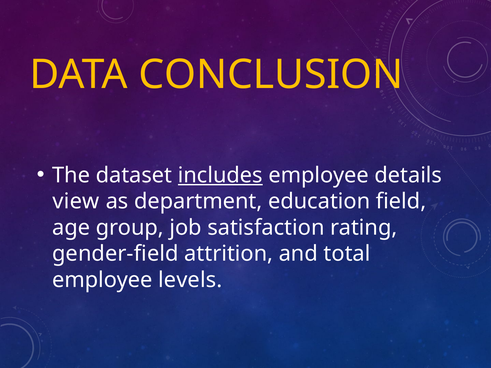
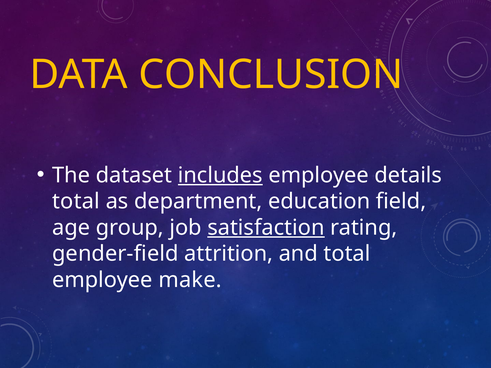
view: view -> total (76, 202)
satisfaction underline: none -> present (266, 228)
levels: levels -> make (190, 280)
